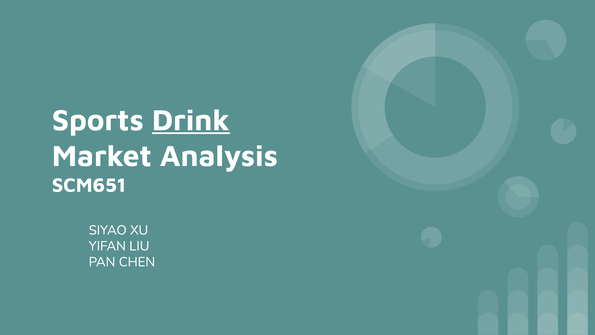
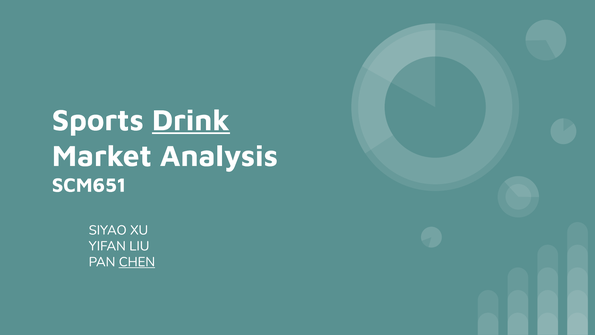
CHEN underline: none -> present (137, 262)
